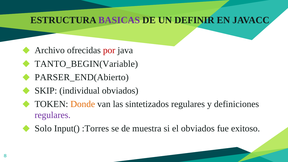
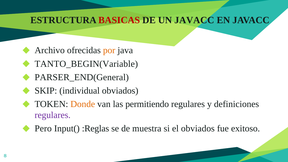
BASICAS colour: purple -> red (119, 20)
UN DEFINIR: DEFINIR -> JAVACC (194, 20)
por colour: red -> orange (109, 50)
PARSER_END(Abierto: PARSER_END(Abierto -> PARSER_END(General (82, 77)
sintetizados: sintetizados -> permitiendo (147, 104)
Solo: Solo -> Pero (43, 129)
:Torres: :Torres -> :Reglas (96, 129)
